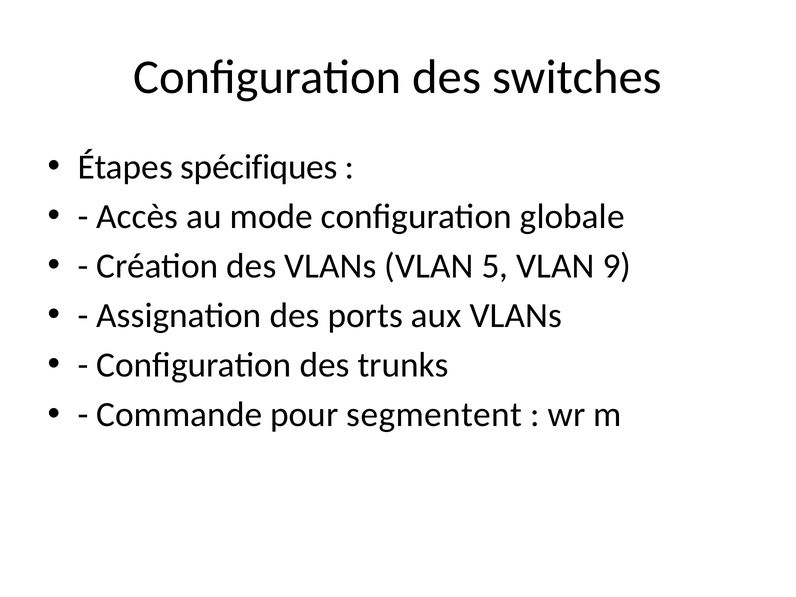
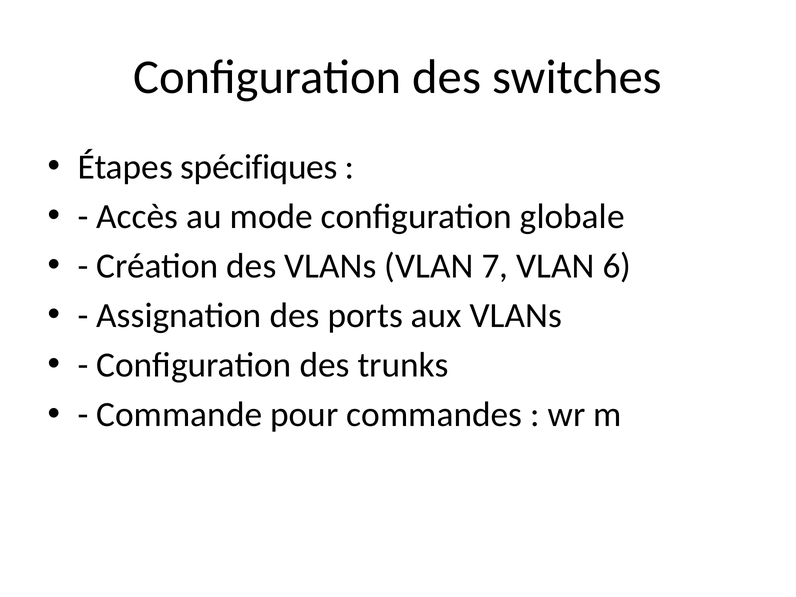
5: 5 -> 7 (495, 266)
9: 9 -> 6 (617, 266)
segmentent: segmentent -> commandes (434, 415)
